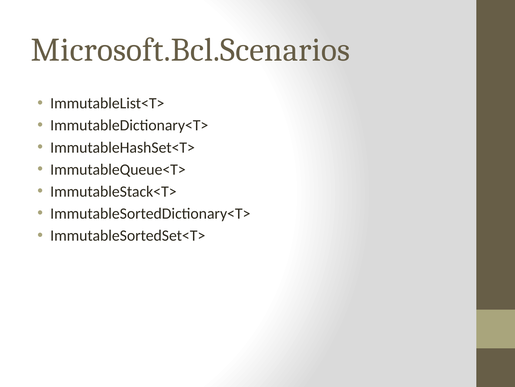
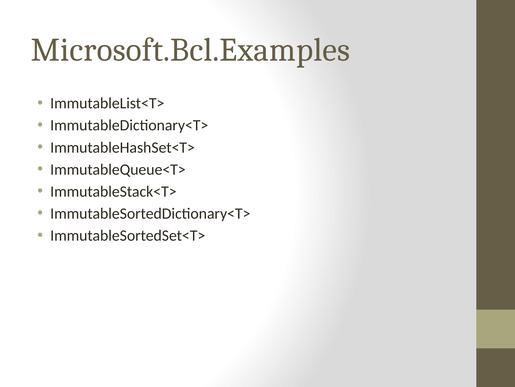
Microsoft.Bcl.Scenarios: Microsoft.Bcl.Scenarios -> Microsoft.Bcl.Examples (191, 50)
